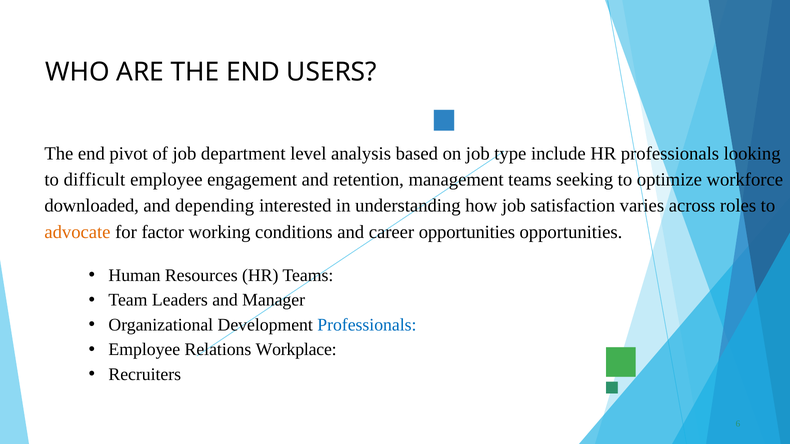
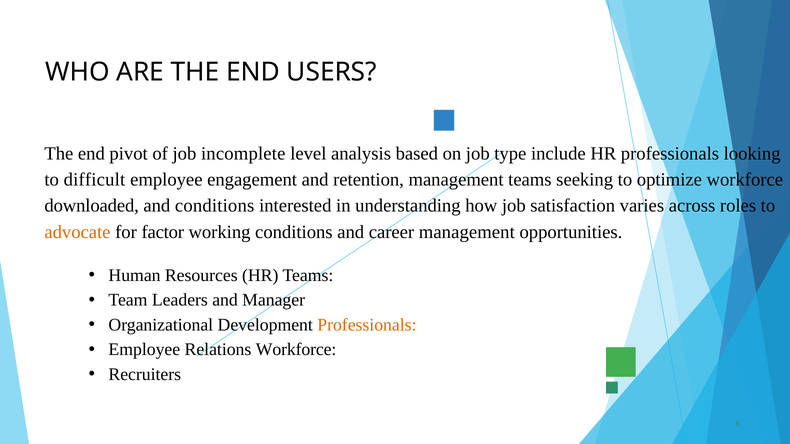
department: department -> incomplete (243, 154)
and depending: depending -> conditions (215, 206)
career opportunities: opportunities -> management (467, 232)
Professionals colour: blue -> orange (367, 325)
Relations Workplace: Workplace -> Workforce (296, 350)
